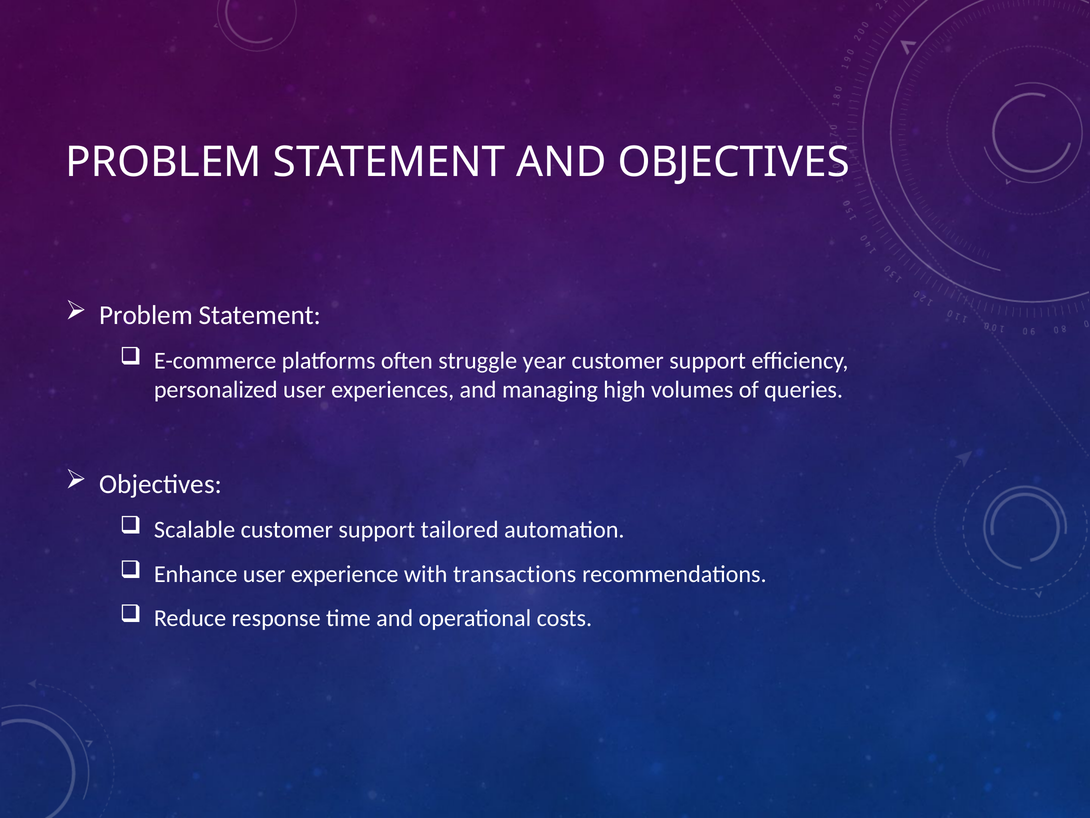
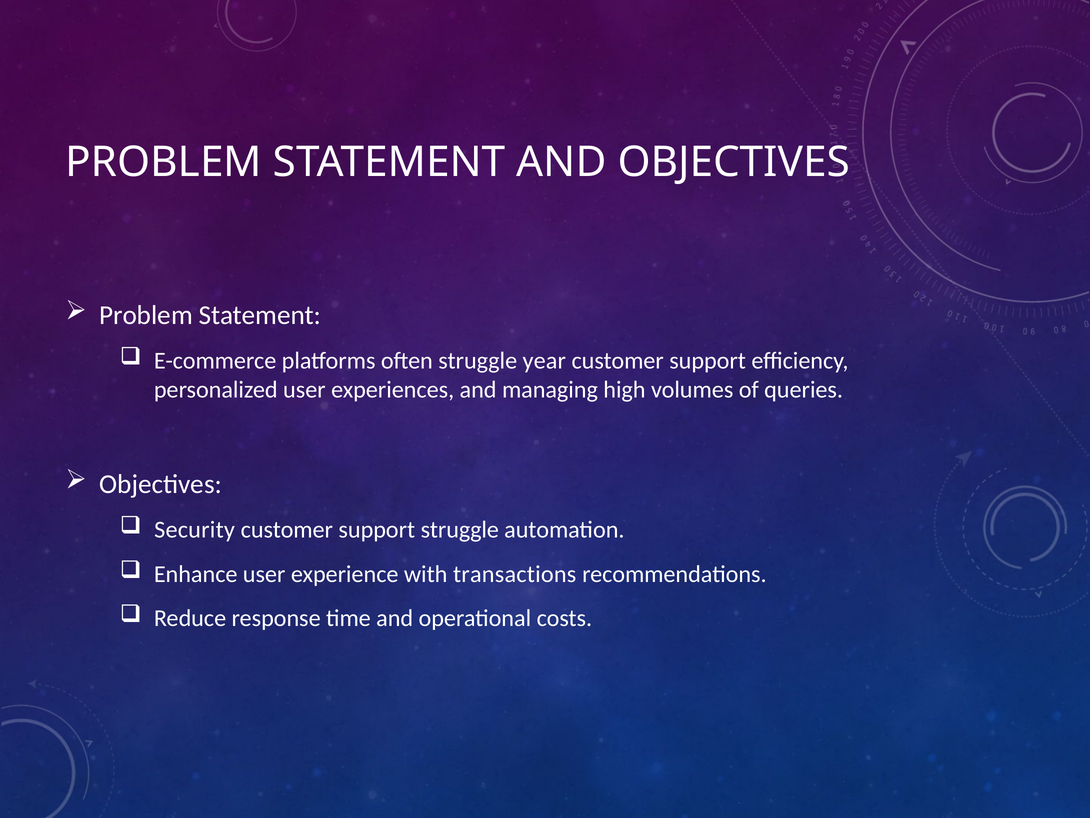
Scalable: Scalable -> Security (195, 530)
support tailored: tailored -> struggle (460, 530)
